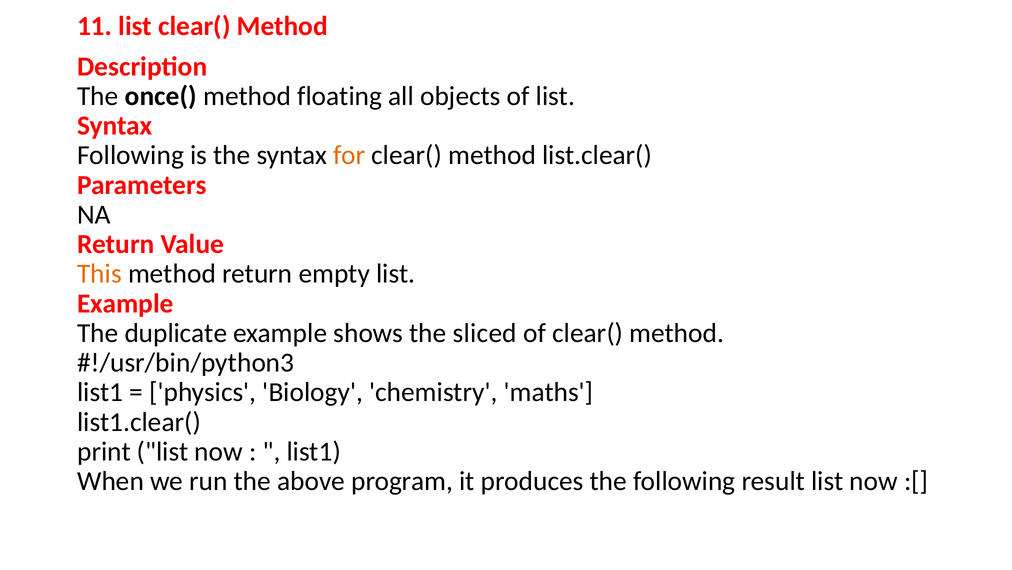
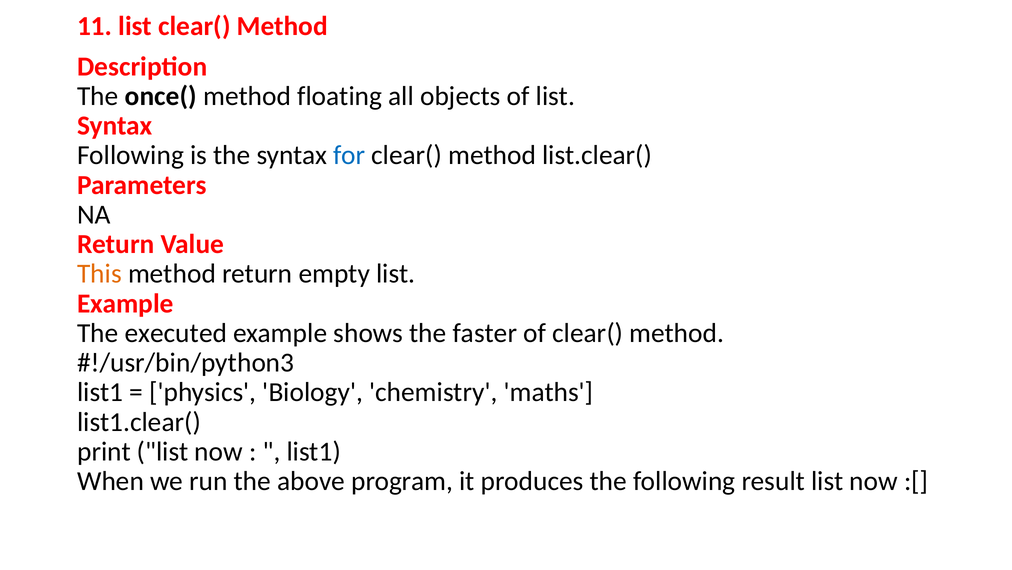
for colour: orange -> blue (349, 155)
duplicate: duplicate -> executed (176, 333)
sliced: sliced -> faster (485, 333)
